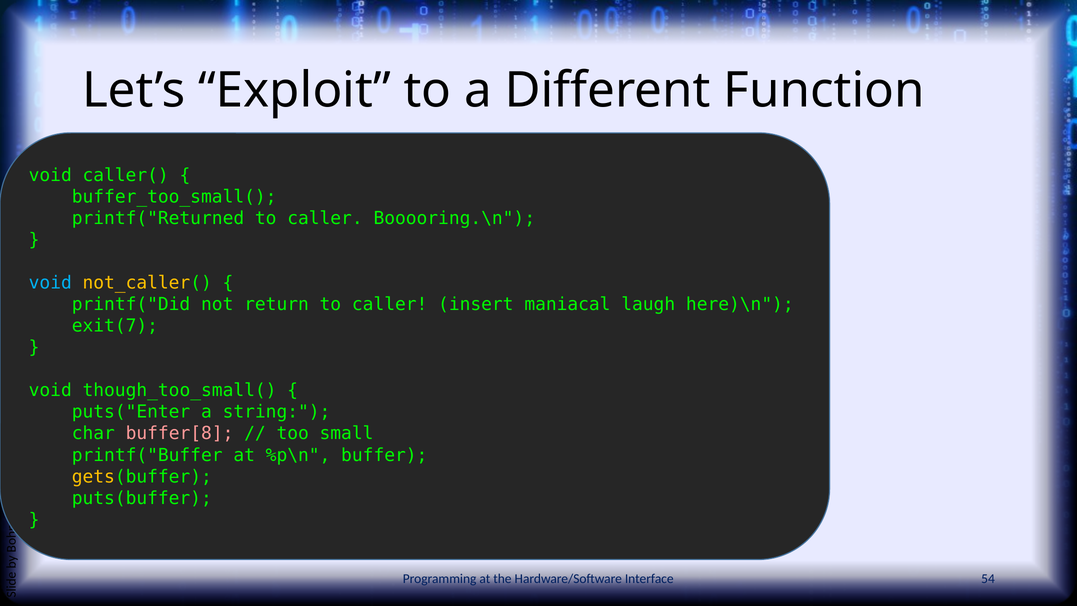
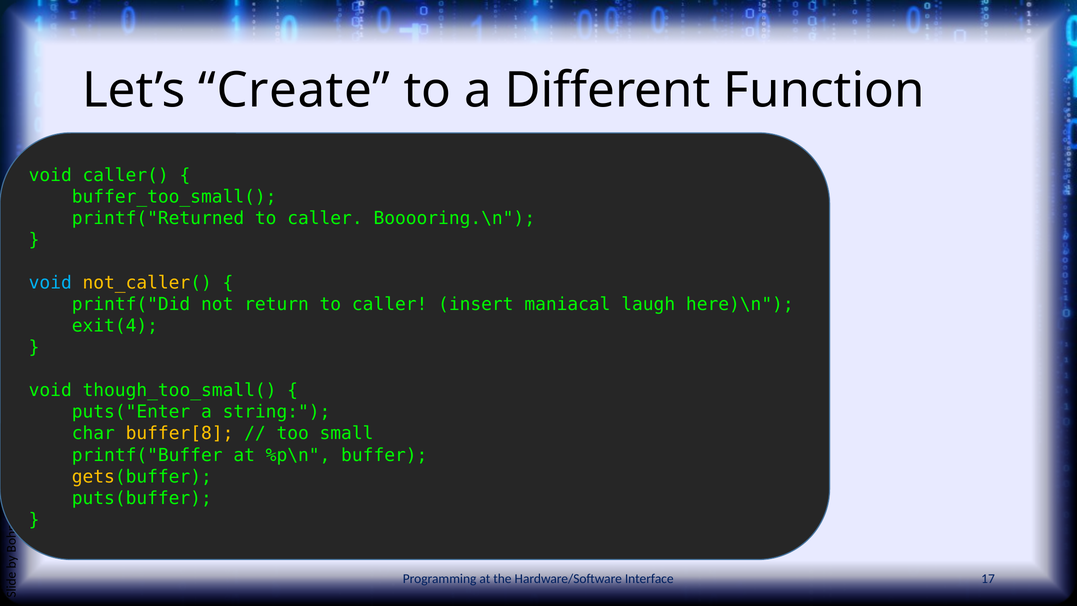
Exploit: Exploit -> Create (294, 90)
exit(7: exit(7 -> exit(4 (115, 326)
buffer[8 colour: pink -> yellow (180, 433)
54: 54 -> 17 (988, 578)
